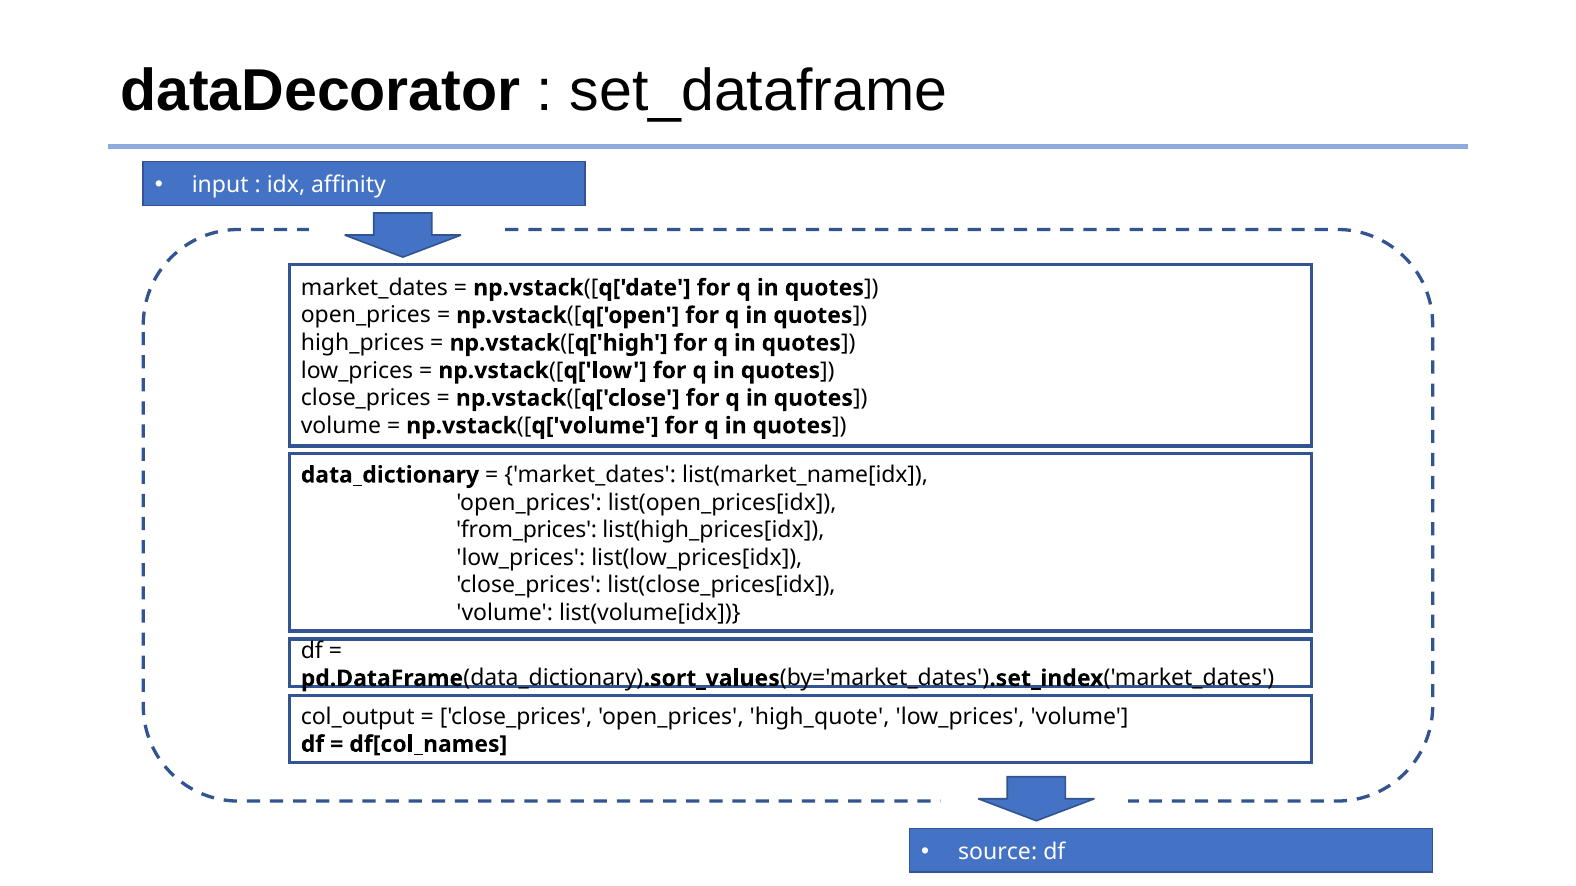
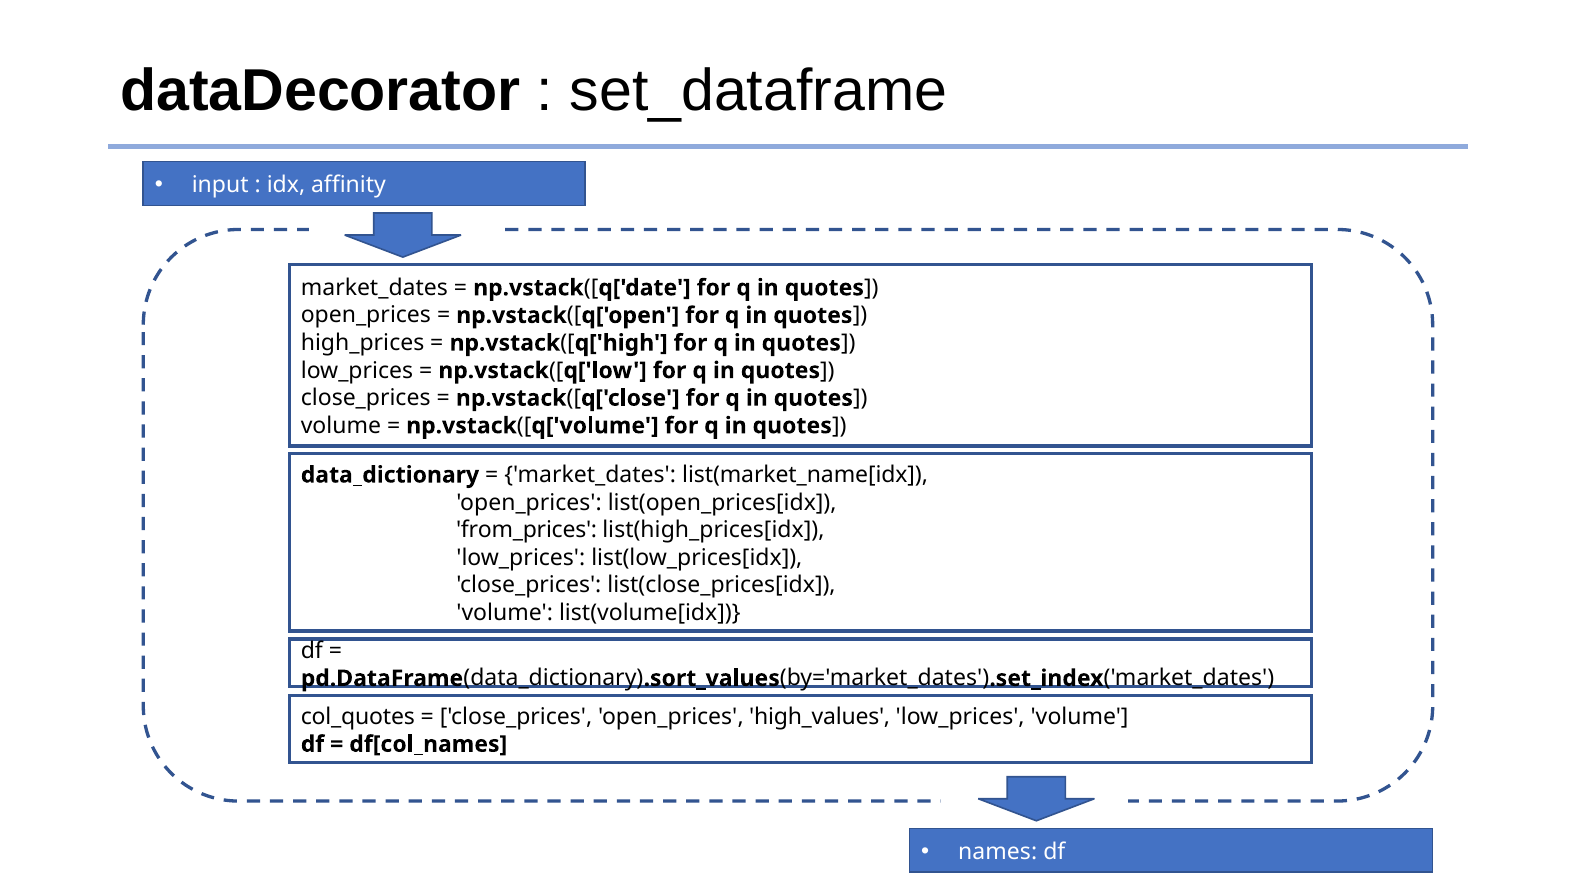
col_output: col_output -> col_quotes (358, 717)
high_quote: high_quote -> high_values (820, 717)
source: source -> names (998, 852)
